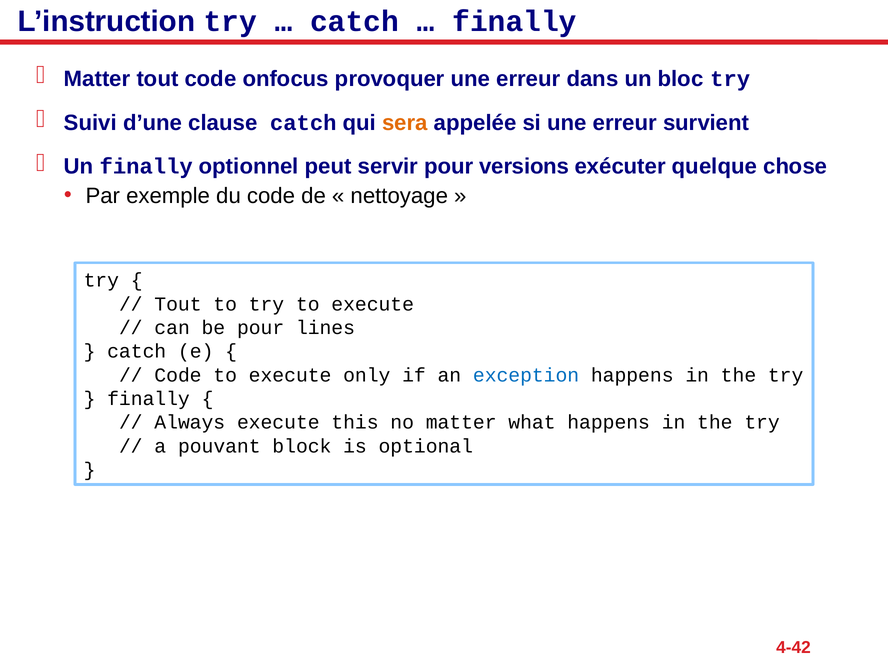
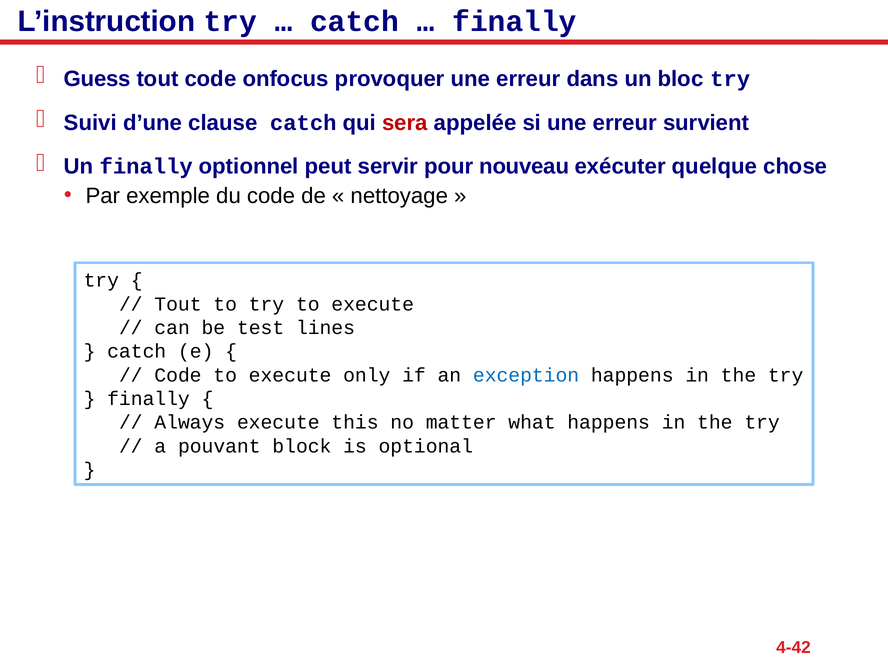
Matter: Matter -> Guess (97, 79)
sera colour: orange -> red (405, 123)
versions: versions -> nouveau (524, 167)
be pour: pour -> test (261, 328)
